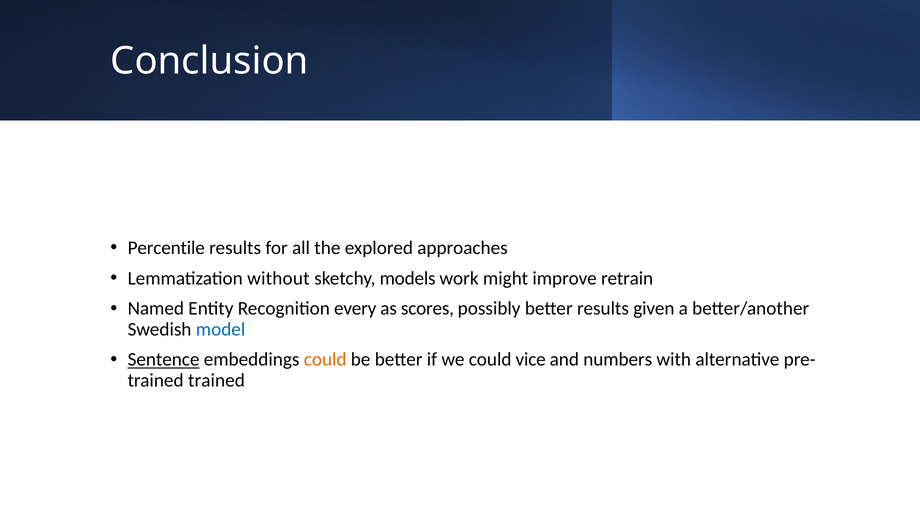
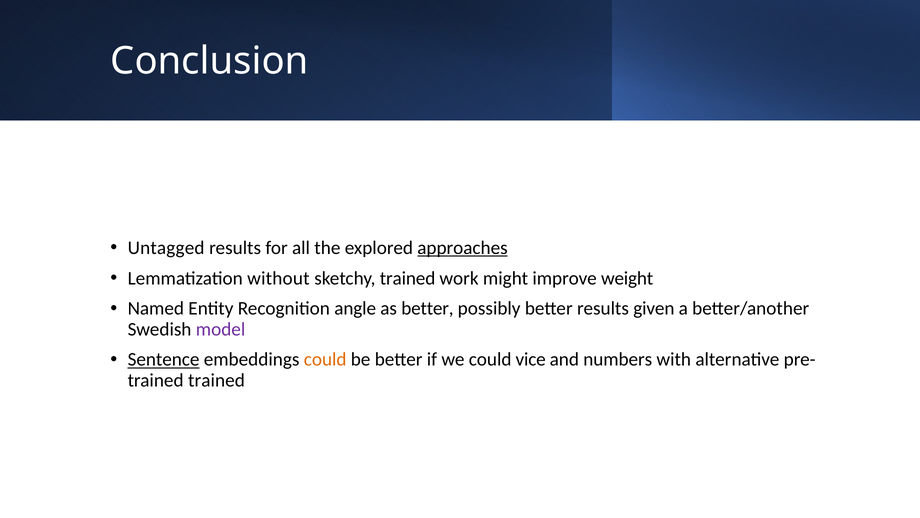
Percentile: Percentile -> Untagged (166, 248)
approaches underline: none -> present (462, 248)
sketchy models: models -> trained (408, 278)
retrain: retrain -> weight (627, 278)
every: every -> angle (355, 308)
as scores: scores -> better (427, 308)
model colour: blue -> purple (221, 329)
